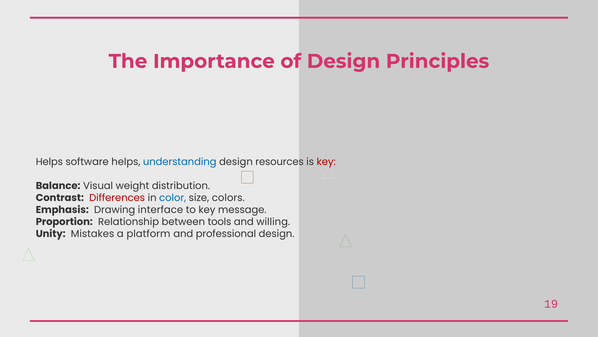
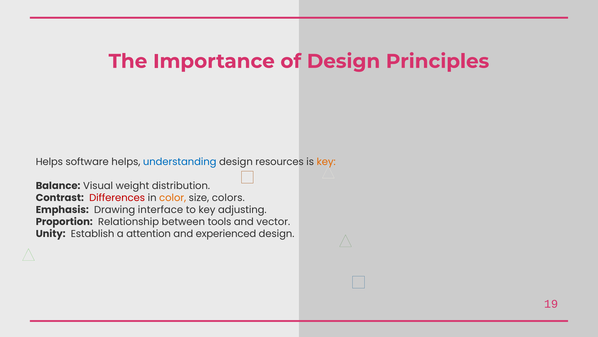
key colour: red -> orange (326, 162)
color colour: blue -> orange (173, 197)
message: message -> adjusting (242, 209)
willing: willing -> vector (273, 221)
Mistakes: Mistakes -> Establish (93, 233)
platform: platform -> attention (149, 233)
professional: professional -> experienced (226, 233)
